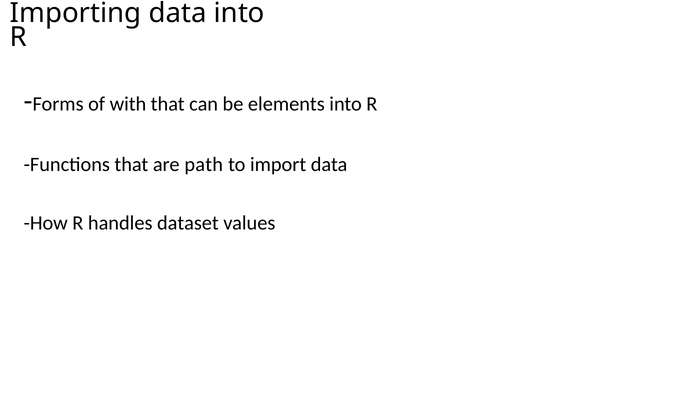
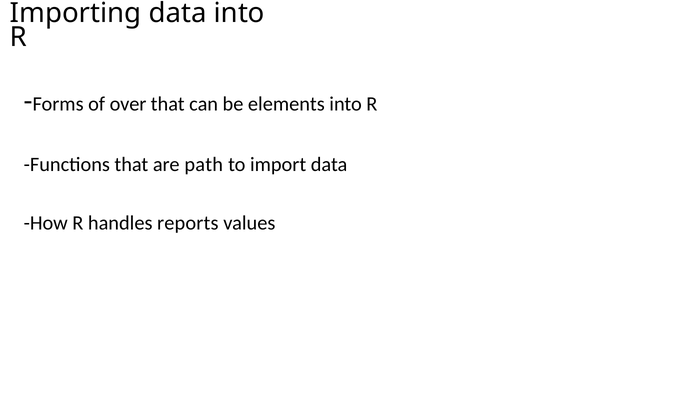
with: with -> over (128, 104)
dataset: dataset -> reports (188, 223)
